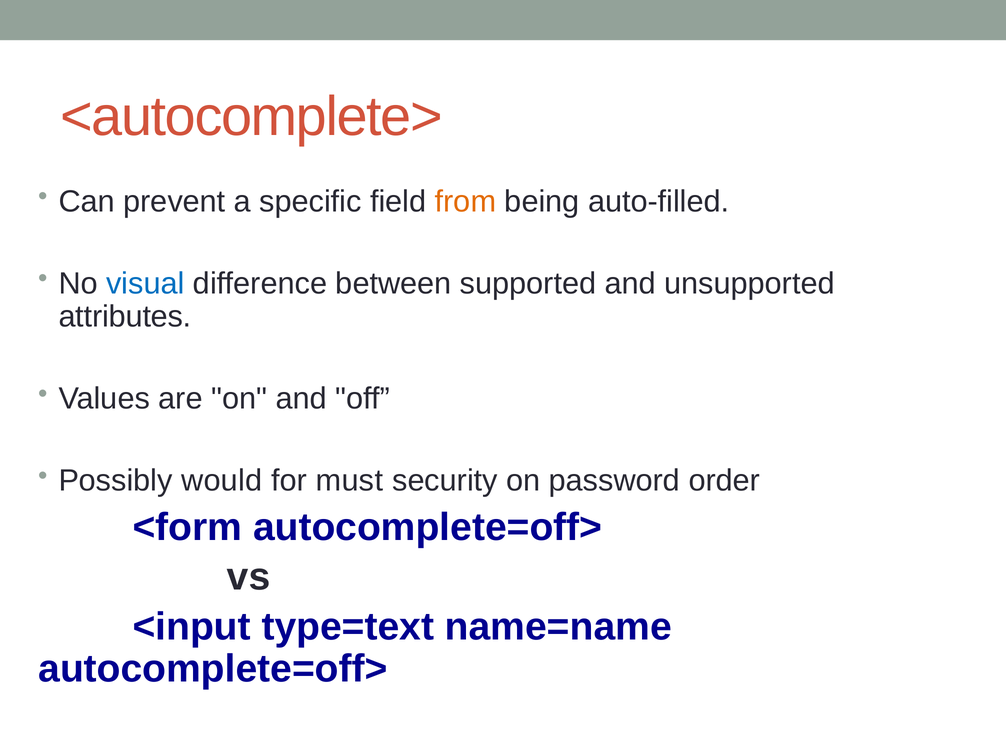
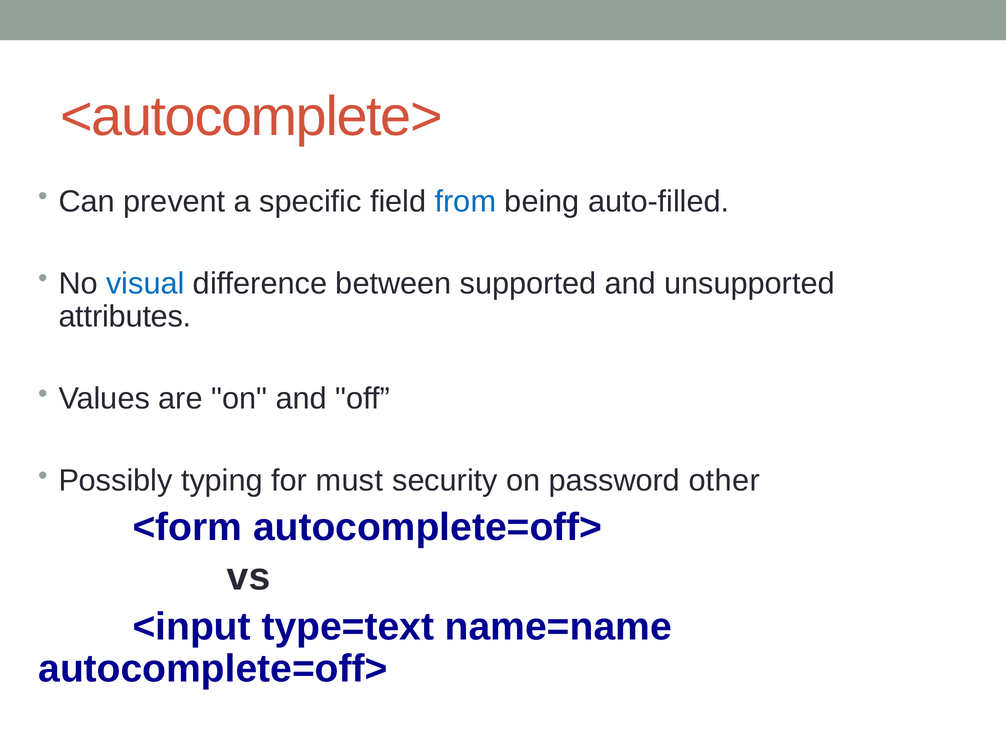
from colour: orange -> blue (465, 202)
would: would -> typing (222, 481)
order: order -> other (724, 481)
